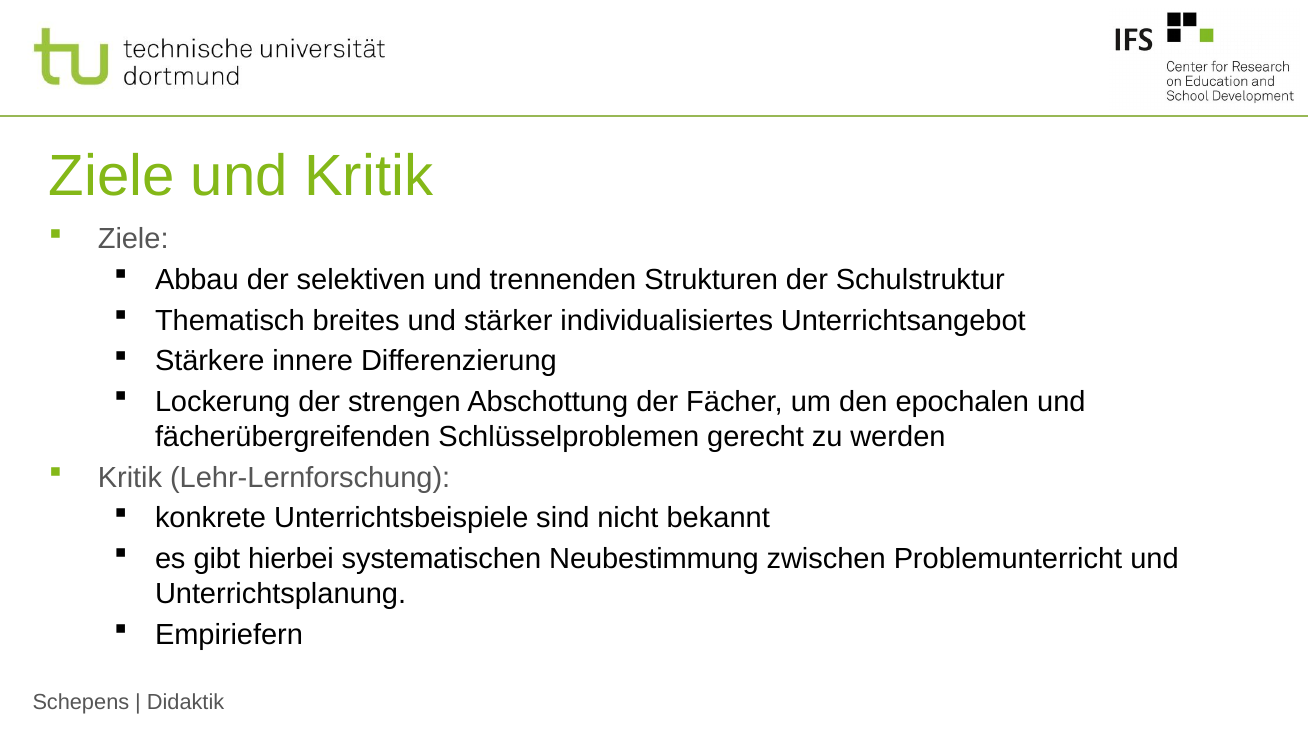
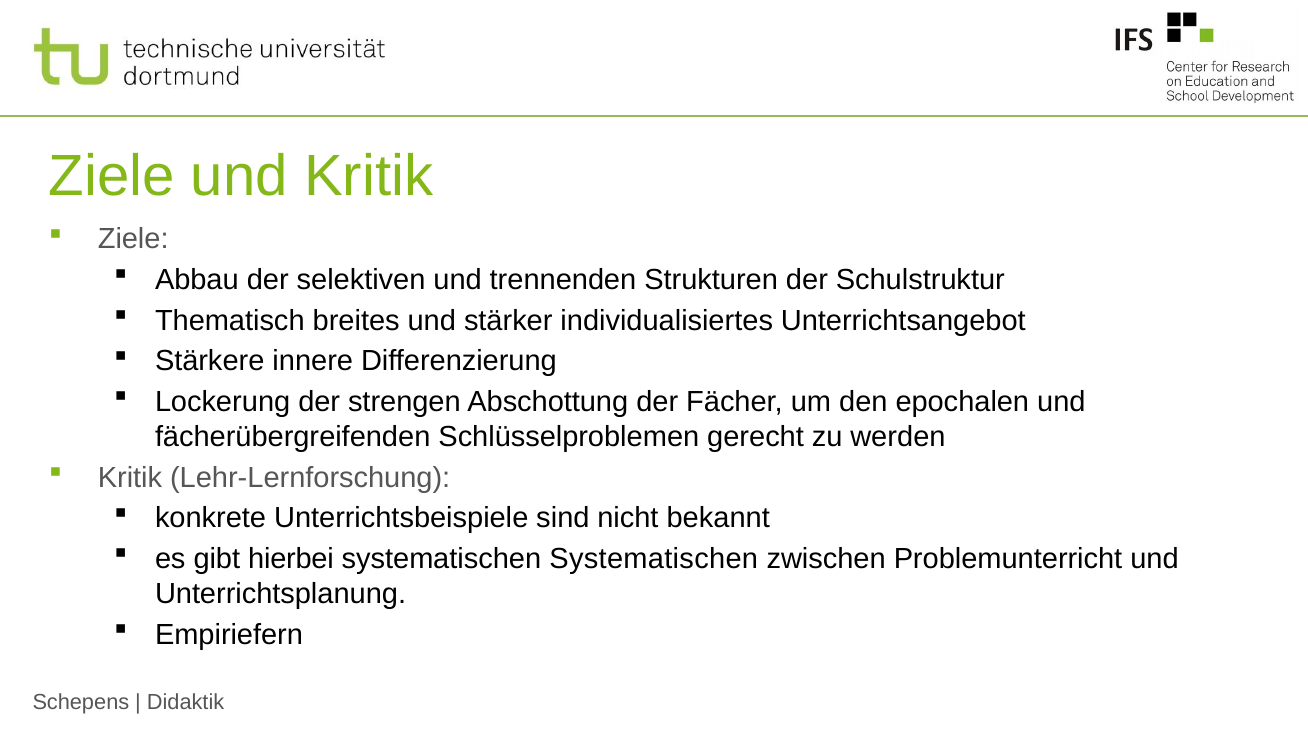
systematischen Neubestimmung: Neubestimmung -> Systematischen (654, 559)
